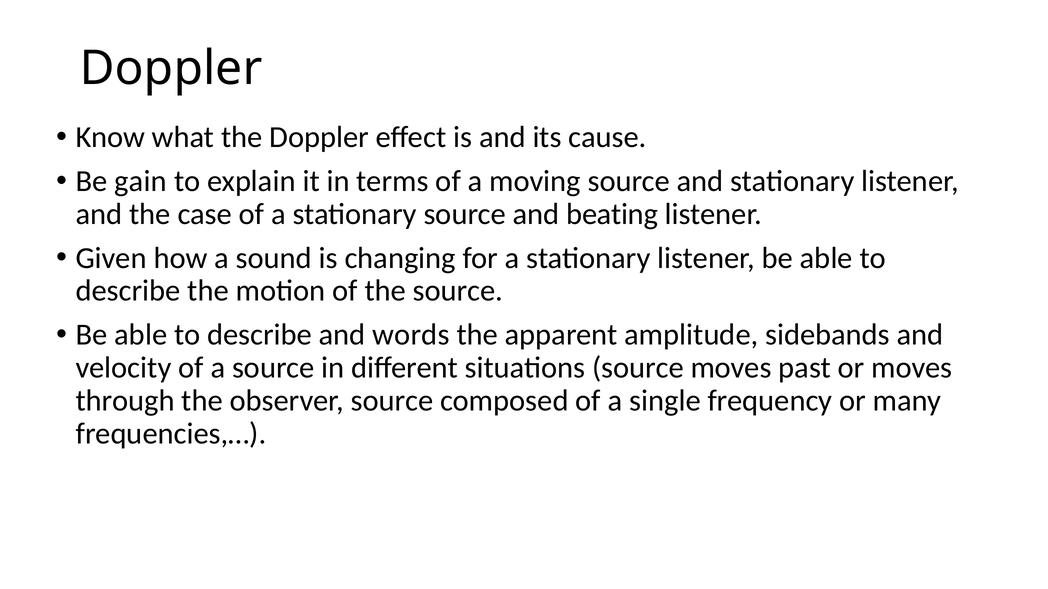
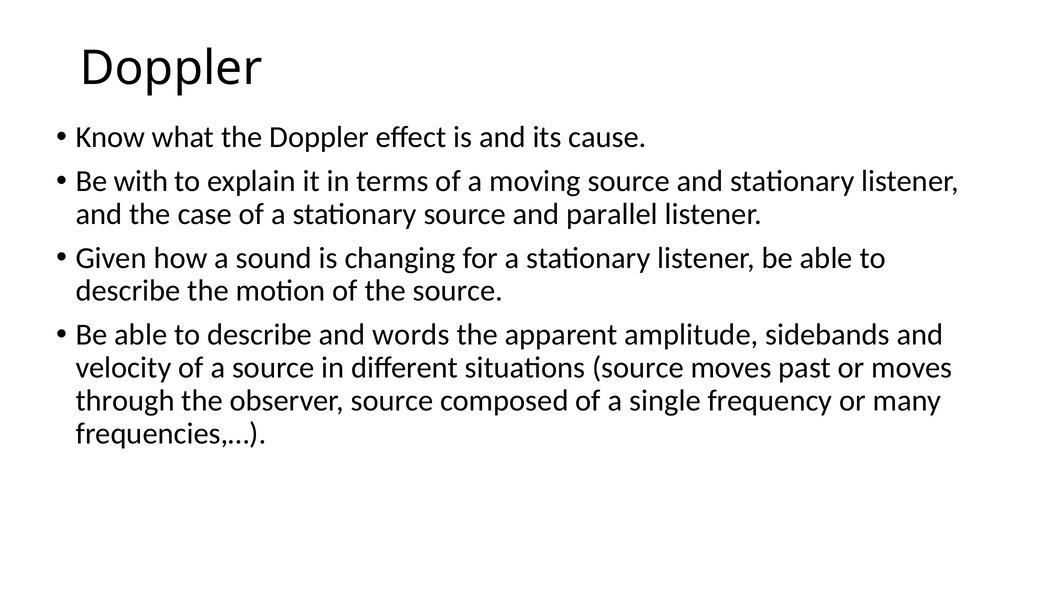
gain: gain -> with (141, 181)
beating: beating -> parallel (612, 214)
